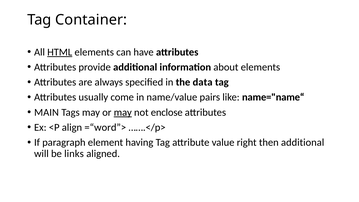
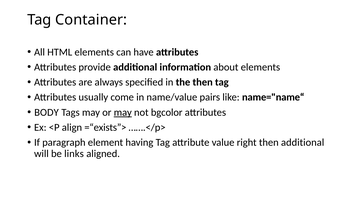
HTML underline: present -> none (60, 52)
the data: data -> then (203, 82)
MAIN: MAIN -> BODY (47, 112)
enclose: enclose -> bgcolor (167, 112)
=“word”>: =“word”> -> =“exists”> (105, 127)
